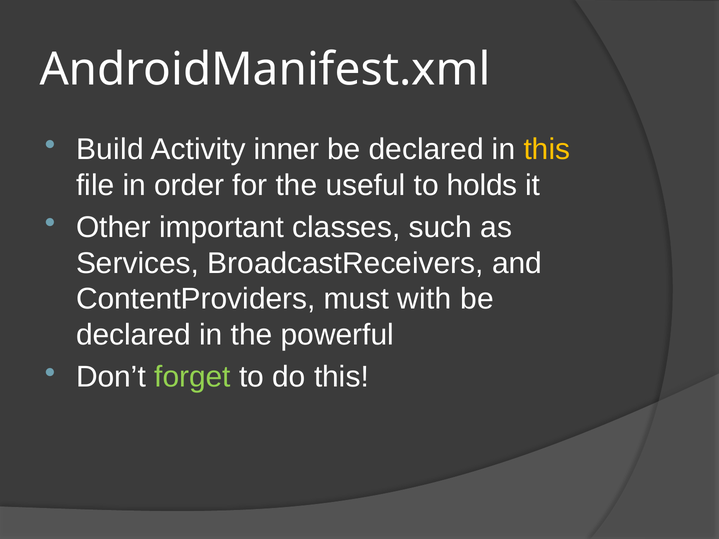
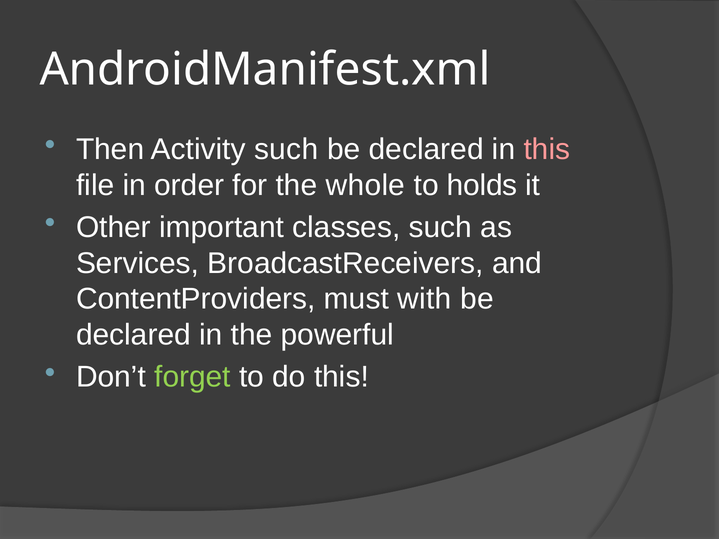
Build: Build -> Then (110, 149)
Activity inner: inner -> such (286, 149)
this colour: yellow -> pink (547, 149)
useful: useful -> whole (365, 185)
